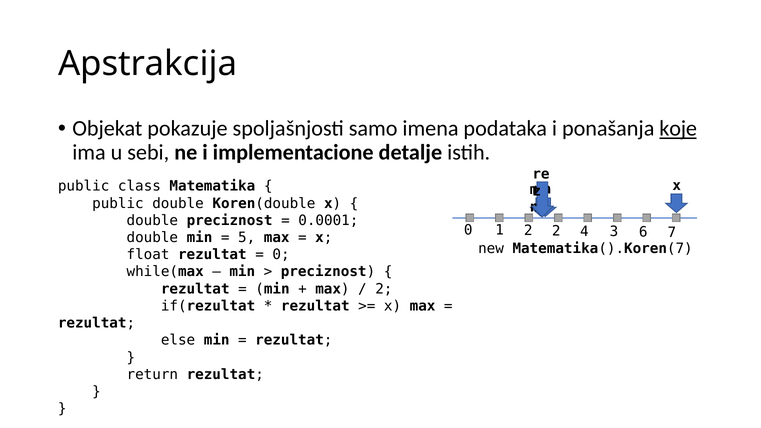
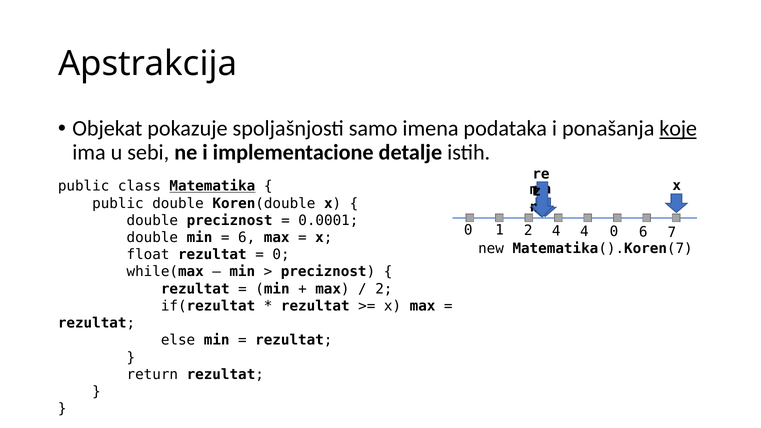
Matematika underline: none -> present (212, 186)
2 2: 2 -> 4 (556, 231)
4 3: 3 -> 0 (614, 232)
5: 5 -> 6 (247, 238)
